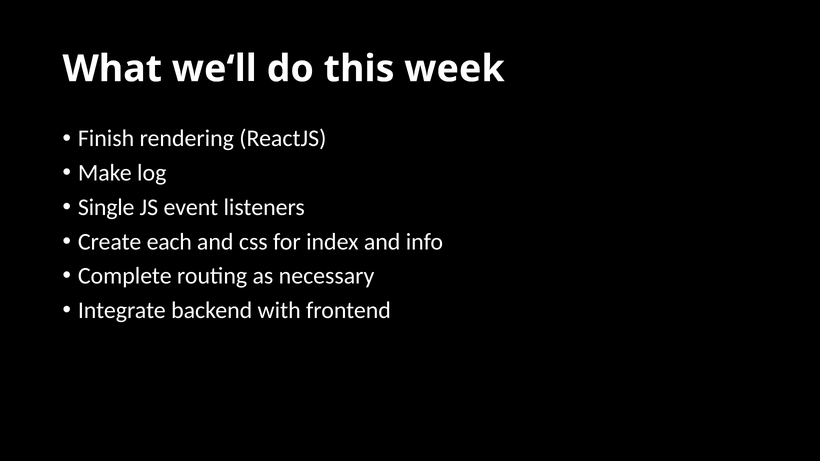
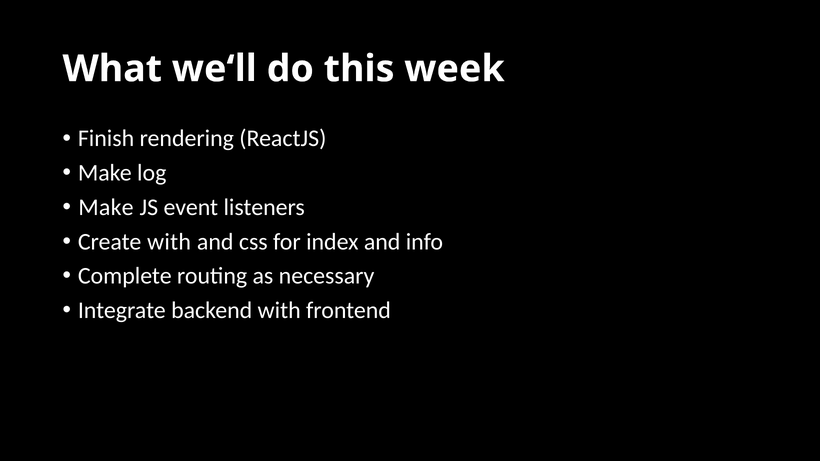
Single: Single -> Make (106, 207)
Create each: each -> with (169, 242)
